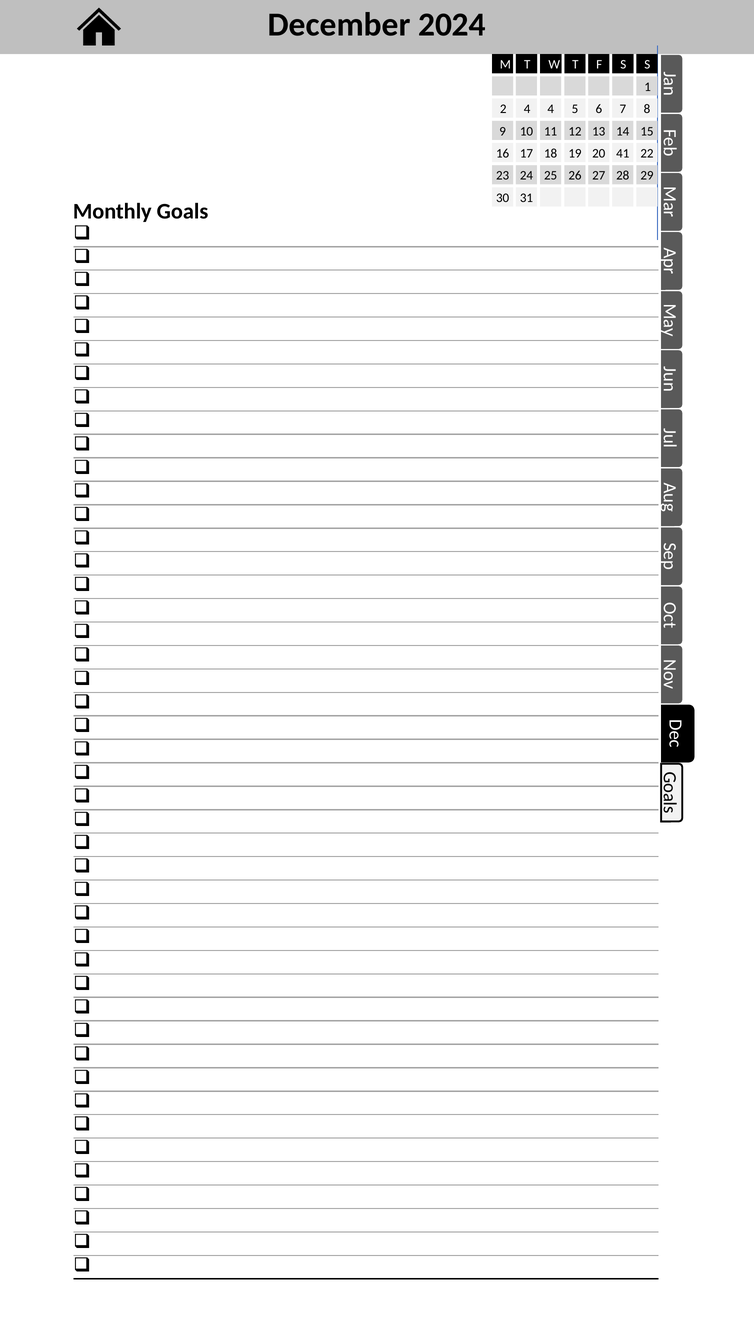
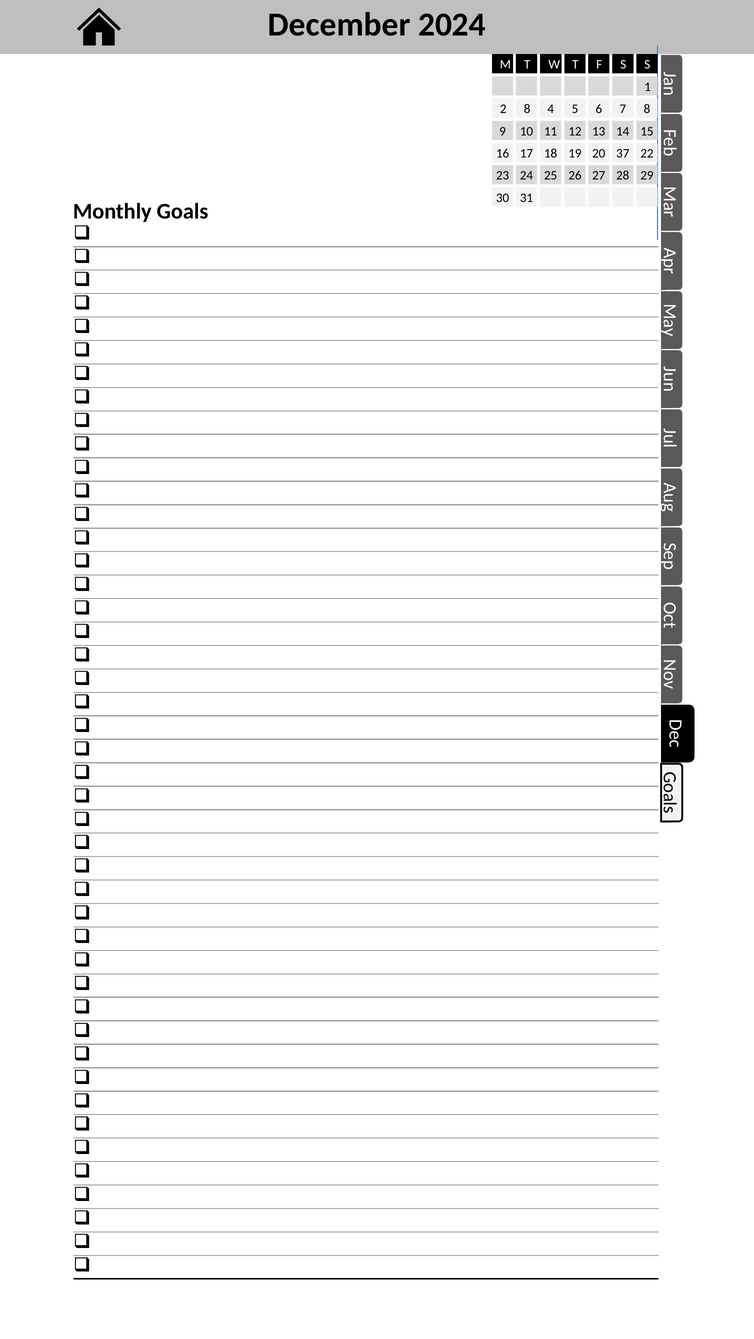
2 4: 4 -> 8 (527, 109)
41: 41 -> 37 (623, 153)
